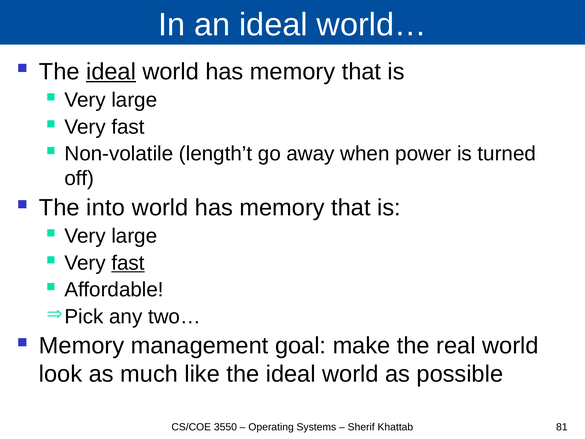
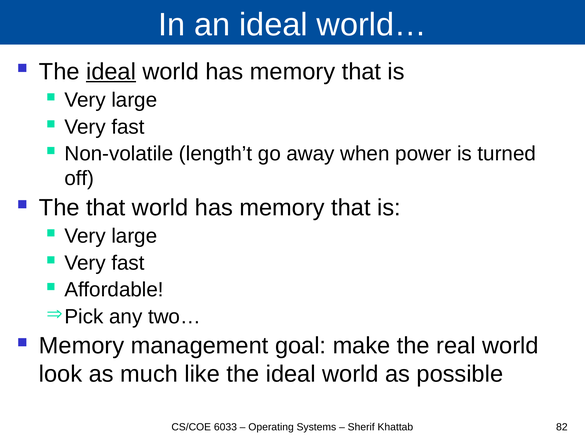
The into: into -> that (106, 208)
fast underline: present -> none (128, 263)
3550: 3550 -> 6033 (225, 427)
81: 81 -> 82 (562, 427)
